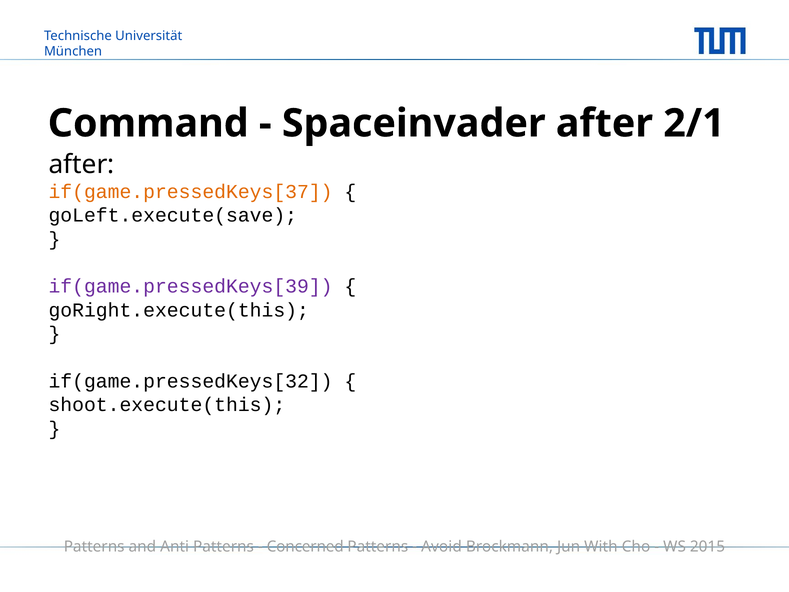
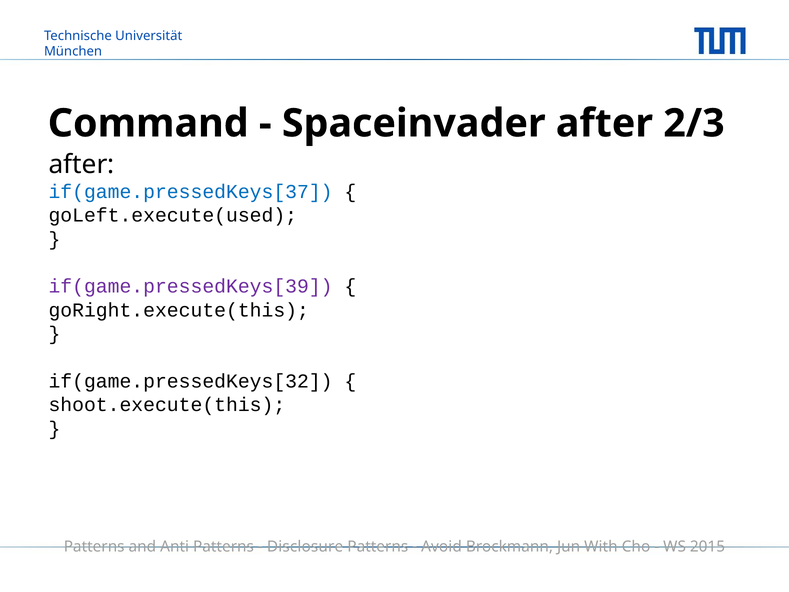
2/1: 2/1 -> 2/3 (694, 123)
if(game.pressedKeys[37 colour: orange -> blue (191, 192)
goLeft.execute(save: goLeft.execute(save -> goLeft.execute(used (173, 215)
Concerned: Concerned -> Disclosure (305, 547)
